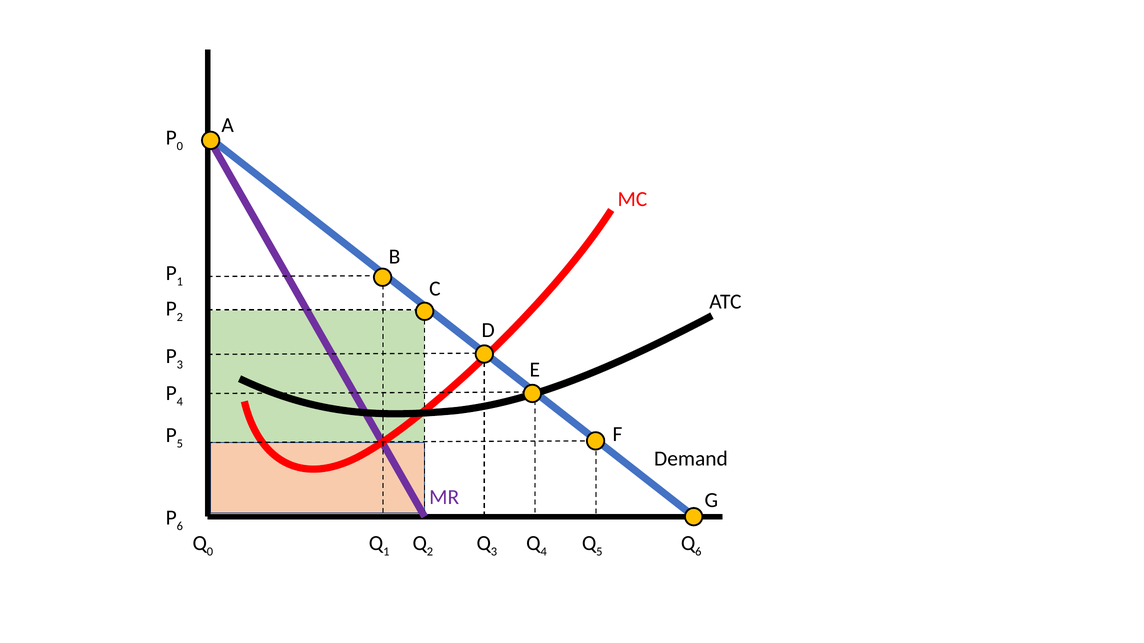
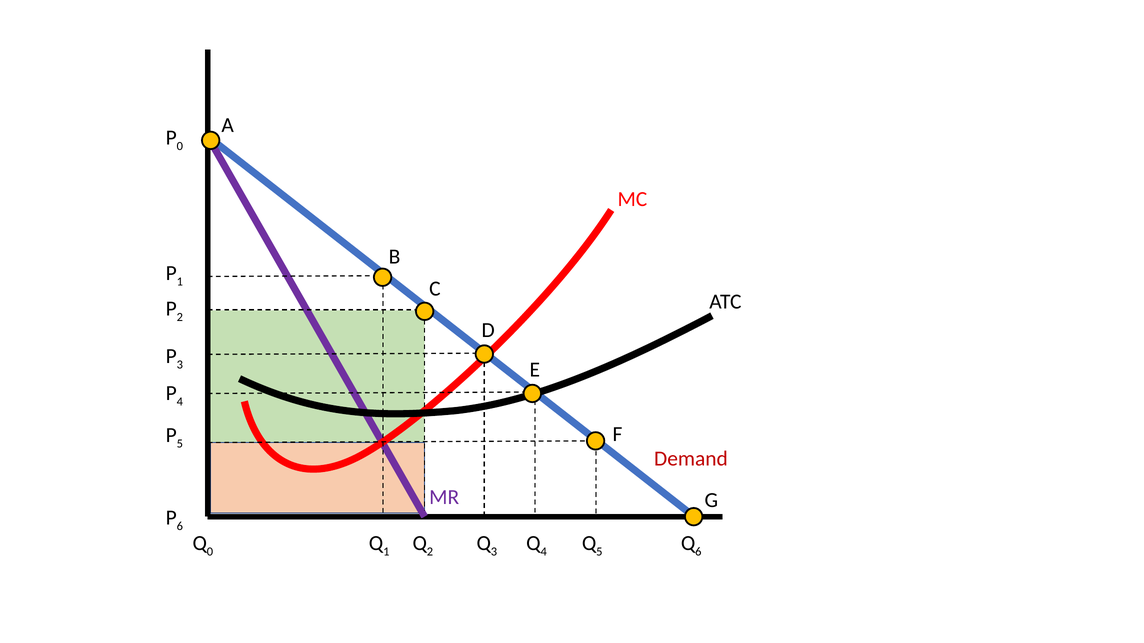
Demand colour: black -> red (691, 459)
